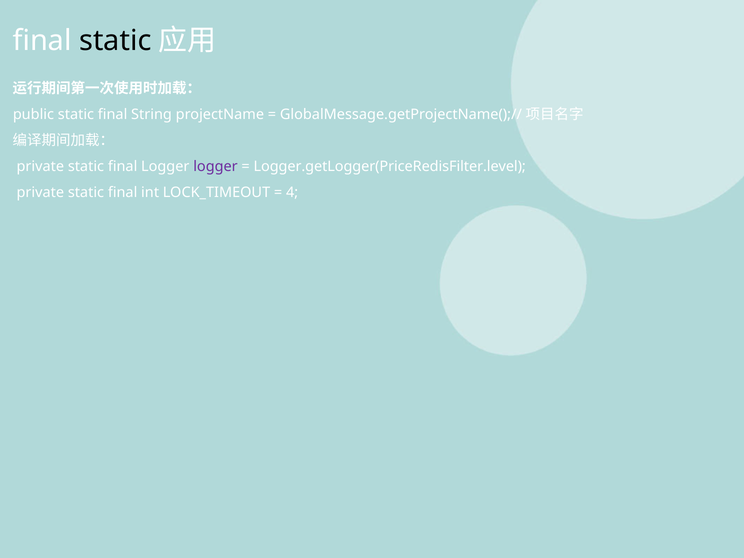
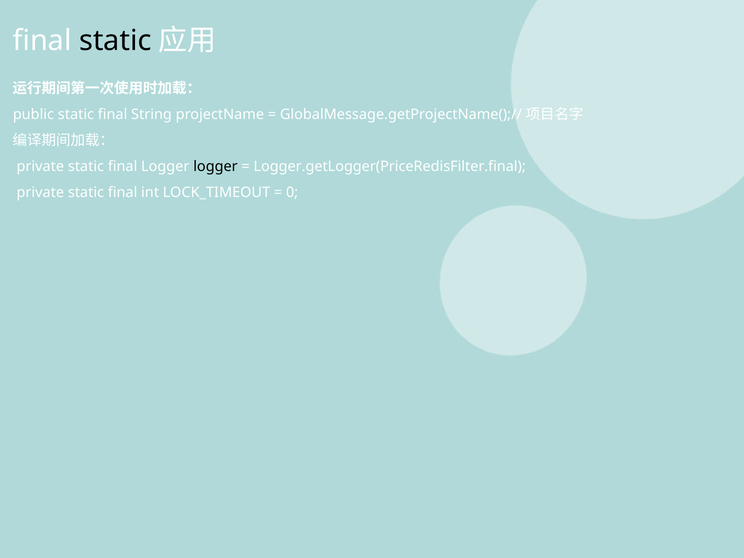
logger colour: purple -> black (215, 166)
Logger.getLogger(PriceRedisFilter.level: Logger.getLogger(PriceRedisFilter.level -> Logger.getLogger(PriceRedisFilter.final (390, 166)
4: 4 -> 0 (292, 192)
